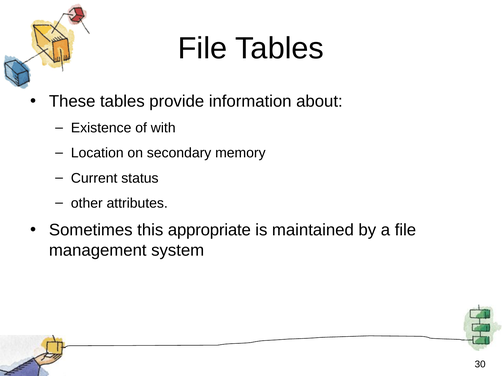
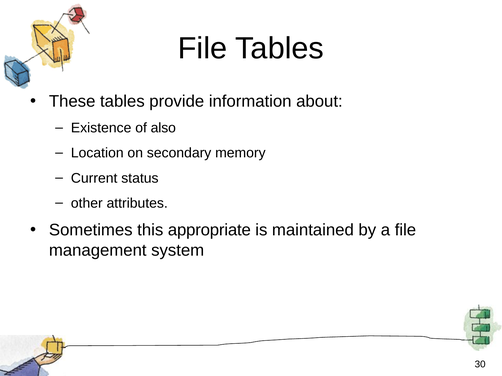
with: with -> also (163, 128)
